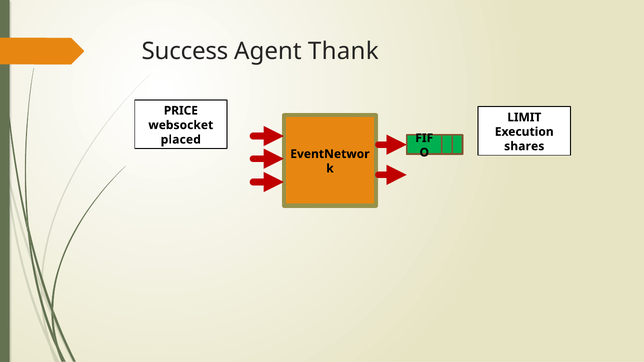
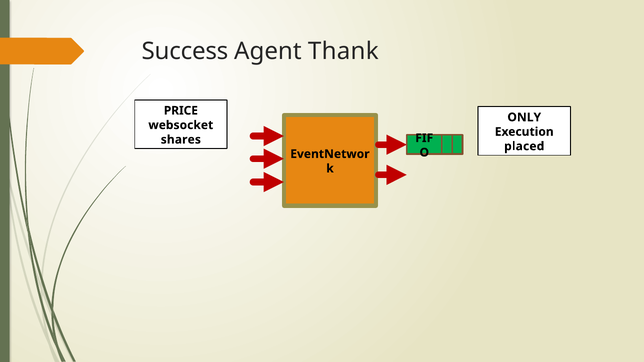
LIMIT: LIMIT -> ONLY (524, 117)
placed: placed -> shares (181, 140)
shares: shares -> placed (524, 146)
